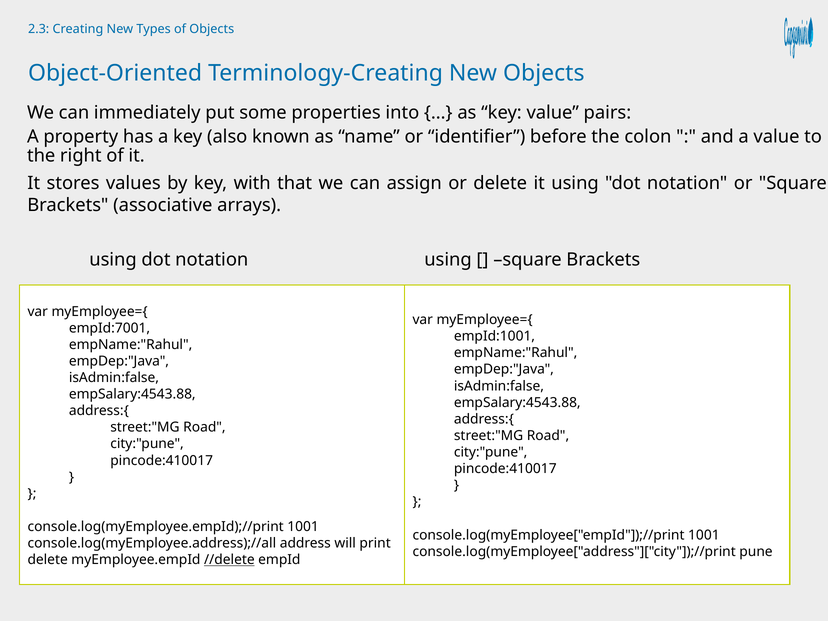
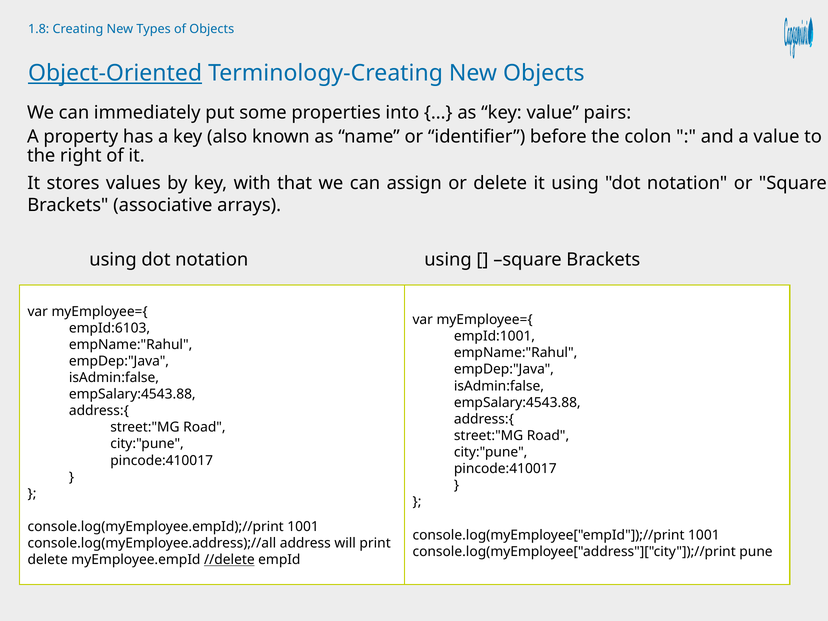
2.3: 2.3 -> 1.8 (39, 29)
Object-Oriented underline: none -> present (115, 73)
empId:7001: empId:7001 -> empId:6103 (110, 328)
